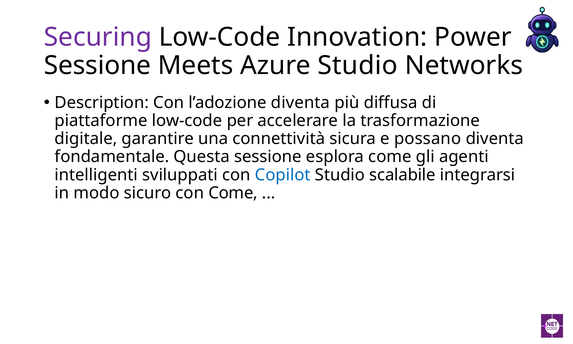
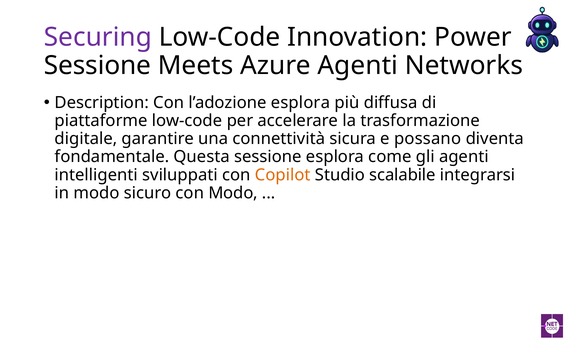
Azure Studio: Studio -> Agenti (358, 66)
l’adozione diventa: diventa -> esplora (300, 103)
Copilot colour: blue -> orange (283, 175)
con Come: Come -> Modo (233, 193)
